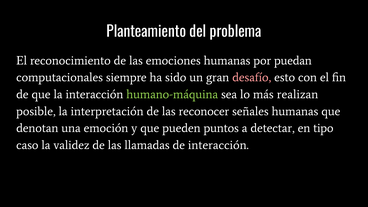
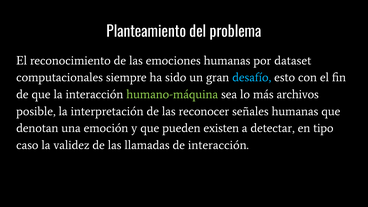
puedan: puedan -> dataset (293, 60)
desafío colour: pink -> light blue (252, 77)
realizan: realizan -> archivos (298, 94)
puntos: puntos -> existen (221, 128)
